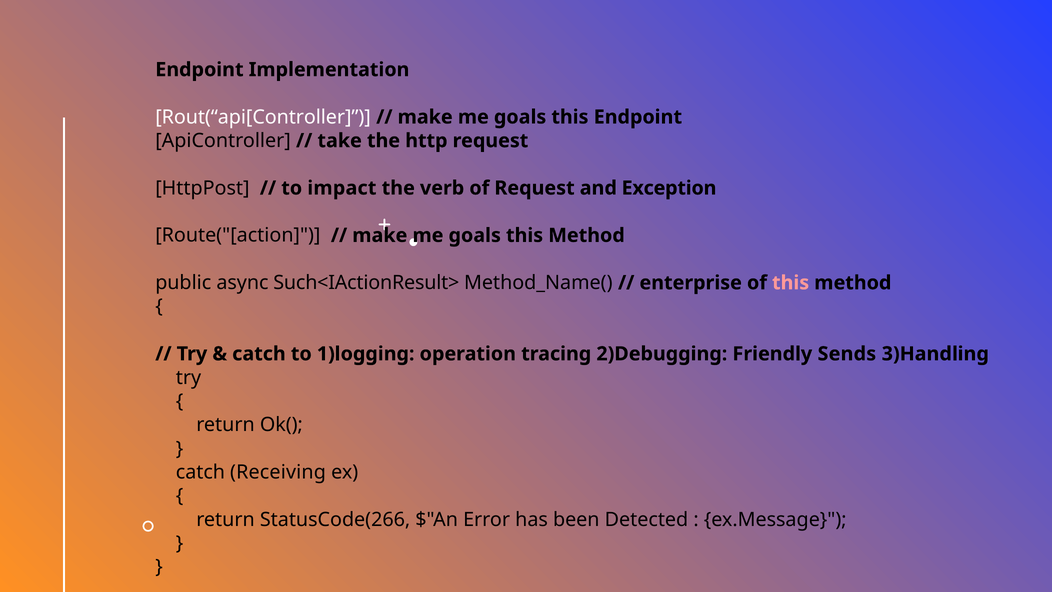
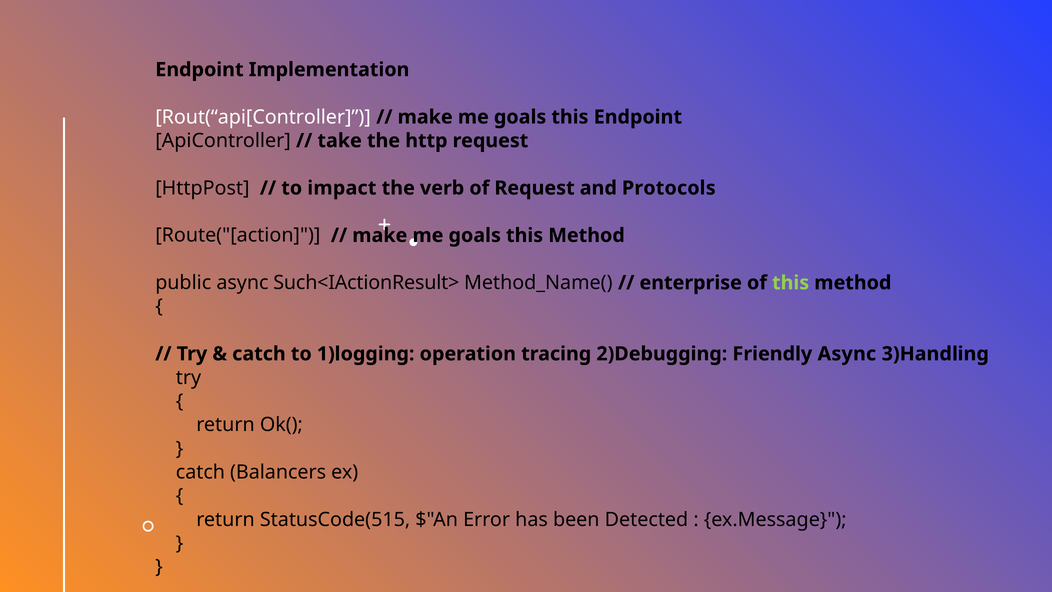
Exception: Exception -> Protocols (669, 188)
this colour: pink -> light green (791, 283)
Friendly Sends: Sends -> Async (847, 354)
Receiving: Receiving -> Balancers (278, 472)
StatusCode(266: StatusCode(266 -> StatusCode(515 (335, 519)
